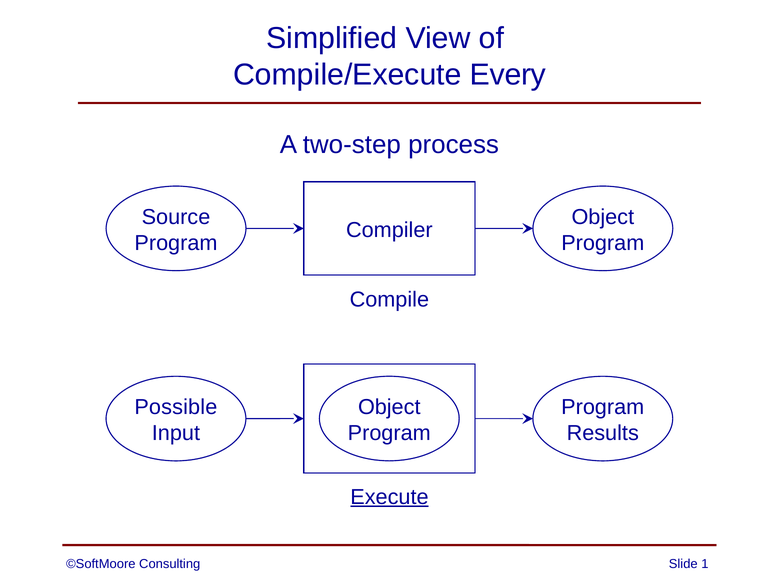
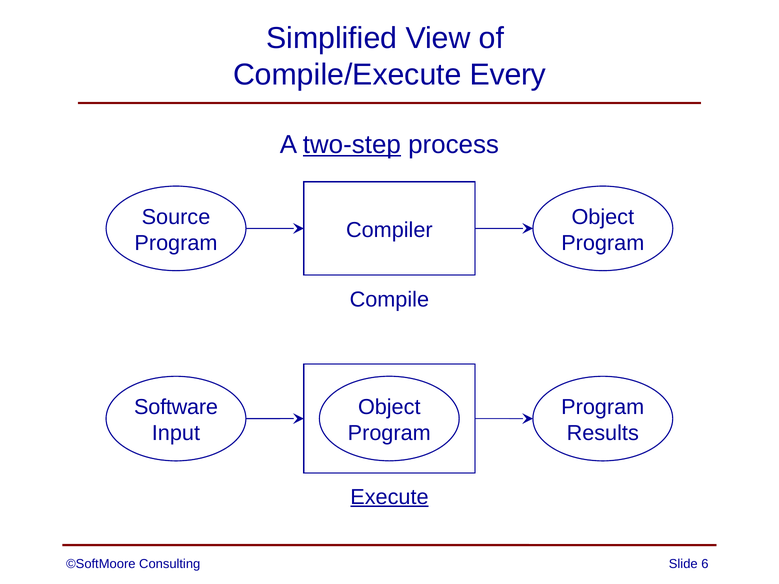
two-step underline: none -> present (352, 145)
Possible: Possible -> Software (176, 407)
1: 1 -> 6 (705, 564)
